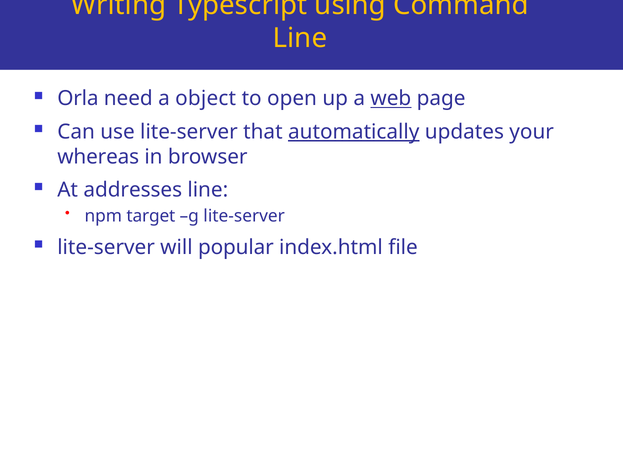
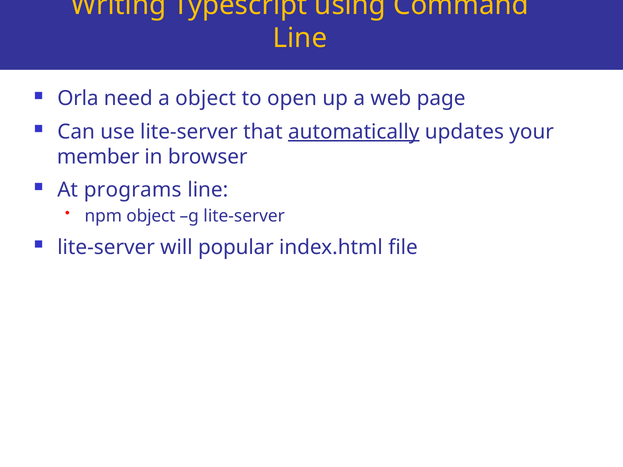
web underline: present -> none (391, 99)
whereas: whereas -> member (98, 157)
addresses: addresses -> programs (133, 190)
npm target: target -> object (151, 216)
